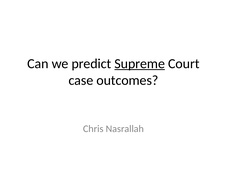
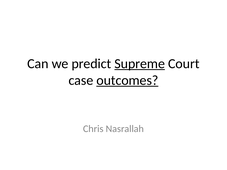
outcomes underline: none -> present (127, 80)
